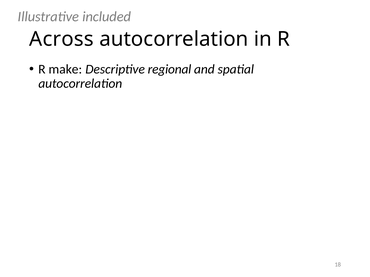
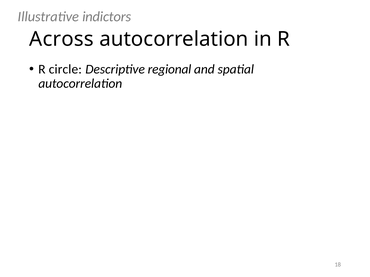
included: included -> indictors (107, 17)
make: make -> circle (65, 69)
